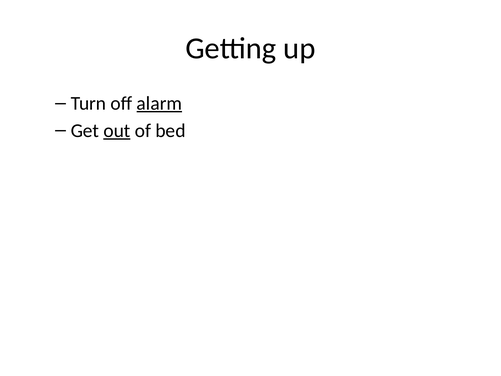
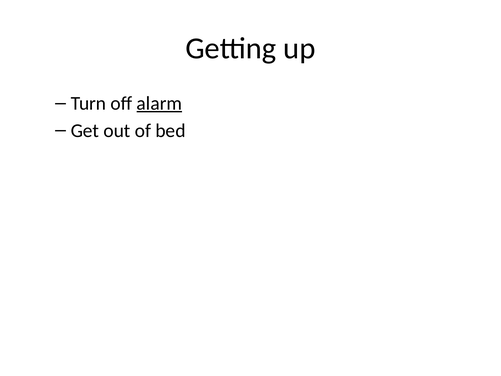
out underline: present -> none (117, 131)
